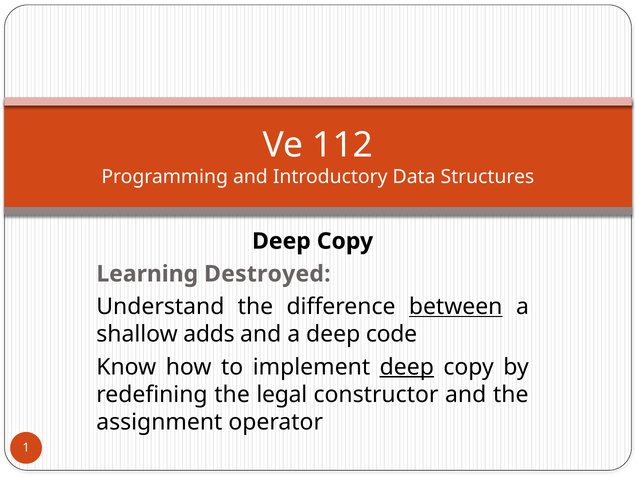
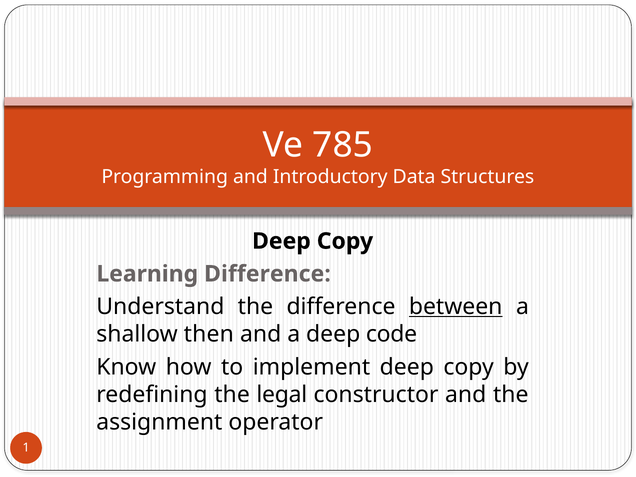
112: 112 -> 785 (343, 145)
Learning Destroyed: Destroyed -> Difference (267, 274)
adds: adds -> then (209, 334)
deep underline: present -> none (407, 367)
